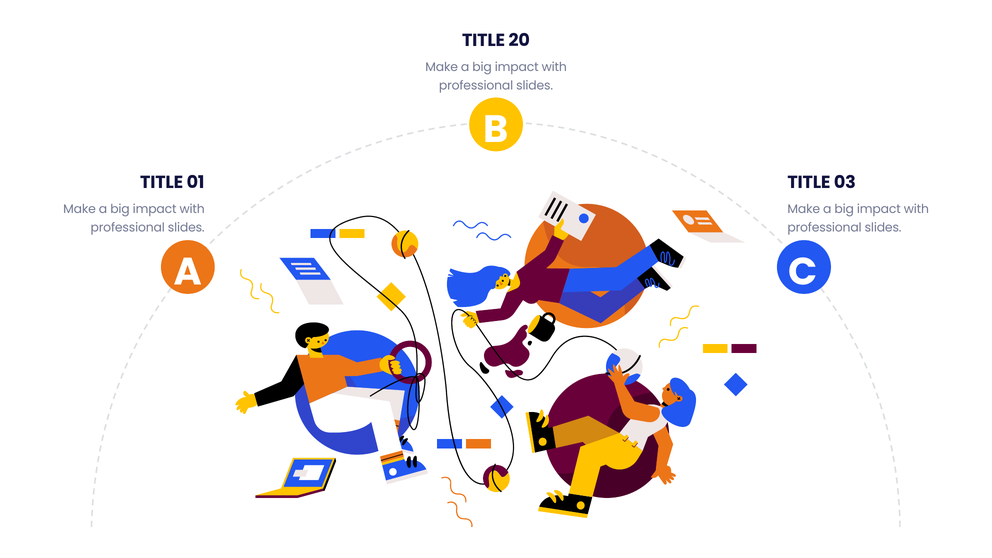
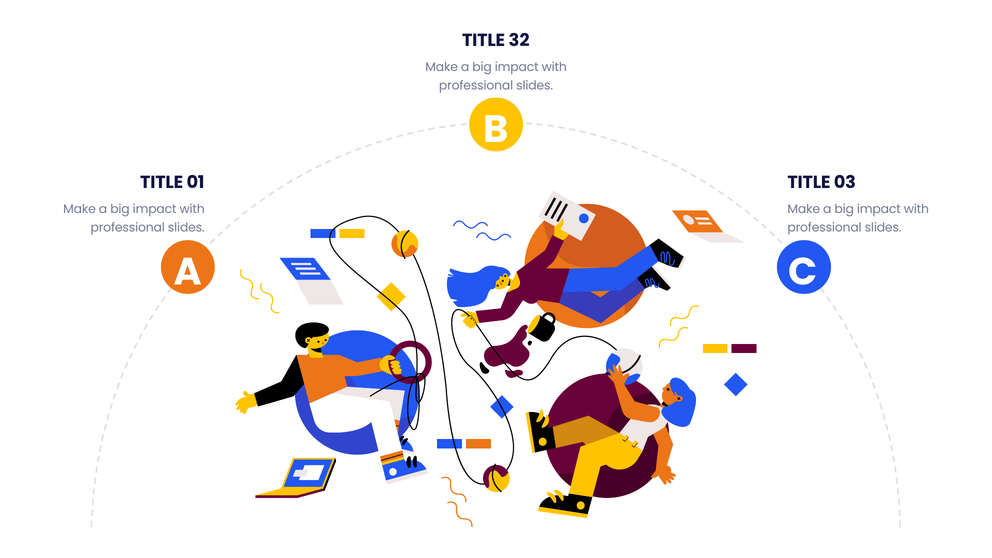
20: 20 -> 32 (519, 40)
